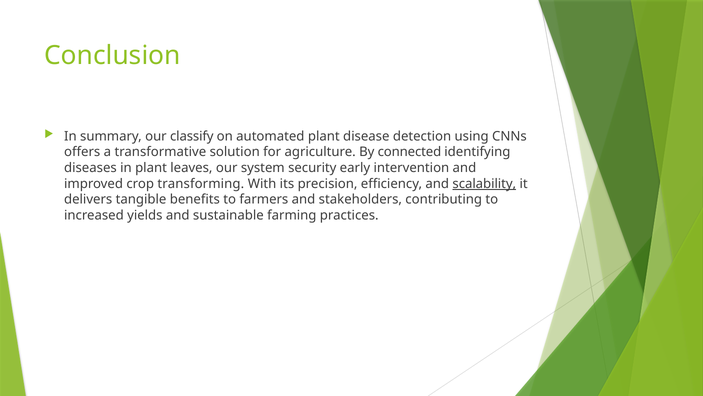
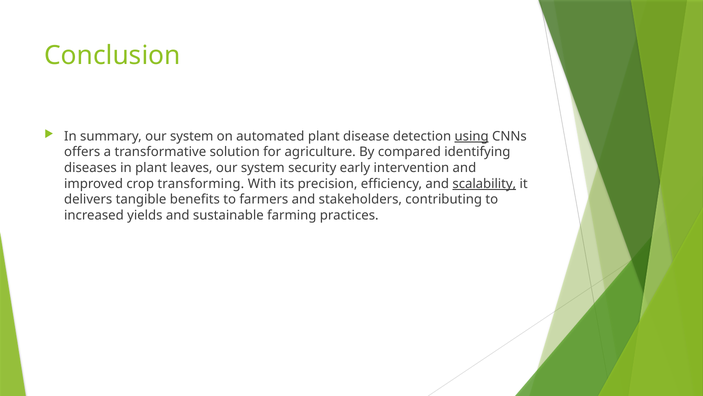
summary our classify: classify -> system (192, 136)
using underline: none -> present (472, 136)
connected: connected -> compared (409, 152)
